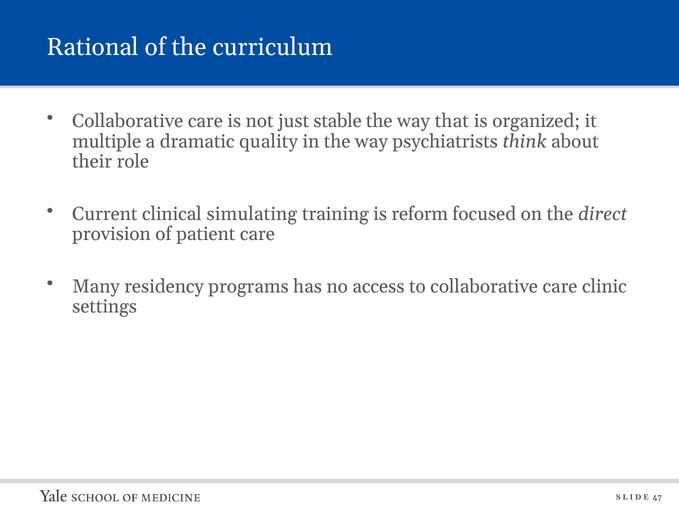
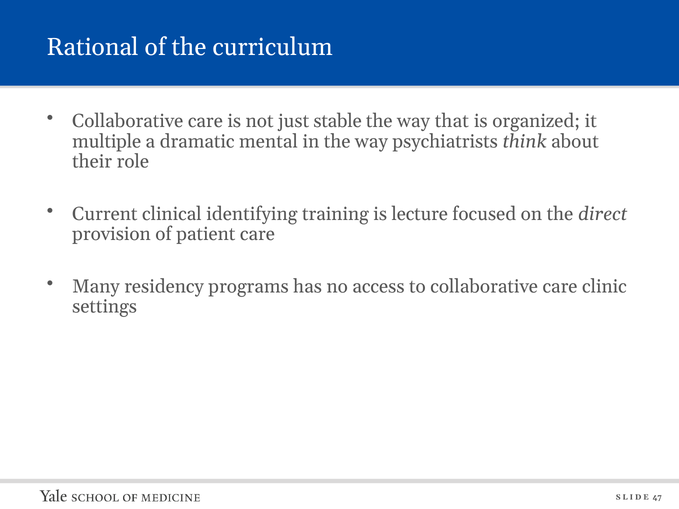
quality: quality -> mental (269, 141)
simulating: simulating -> identifying (252, 214)
reform: reform -> lecture (420, 214)
